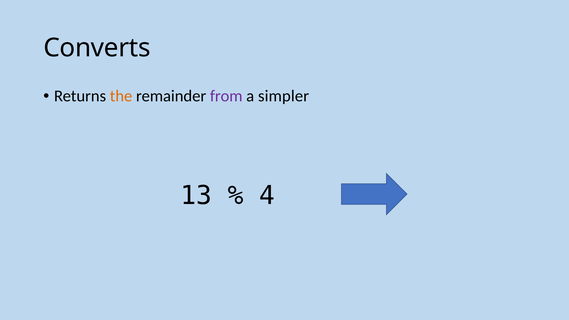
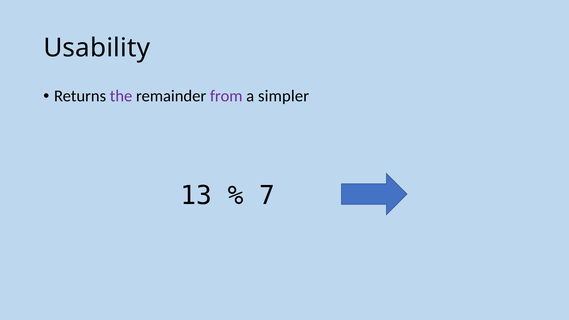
Converts: Converts -> Usability (97, 48)
the colour: orange -> purple (121, 96)
4: 4 -> 7 (267, 196)
